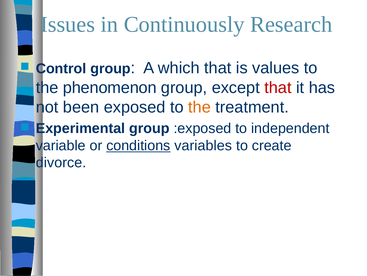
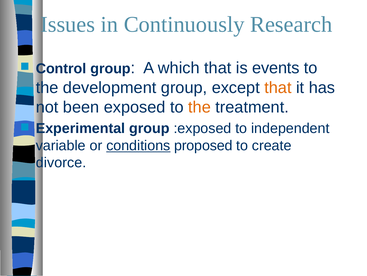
values: values -> events (276, 68)
phenomenon: phenomenon -> development (110, 87)
that colour: red -> orange (278, 87)
variables: variables -> proposed (203, 145)
